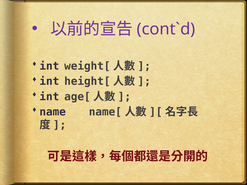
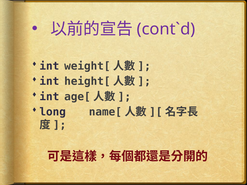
name: name -> long (53, 112)
